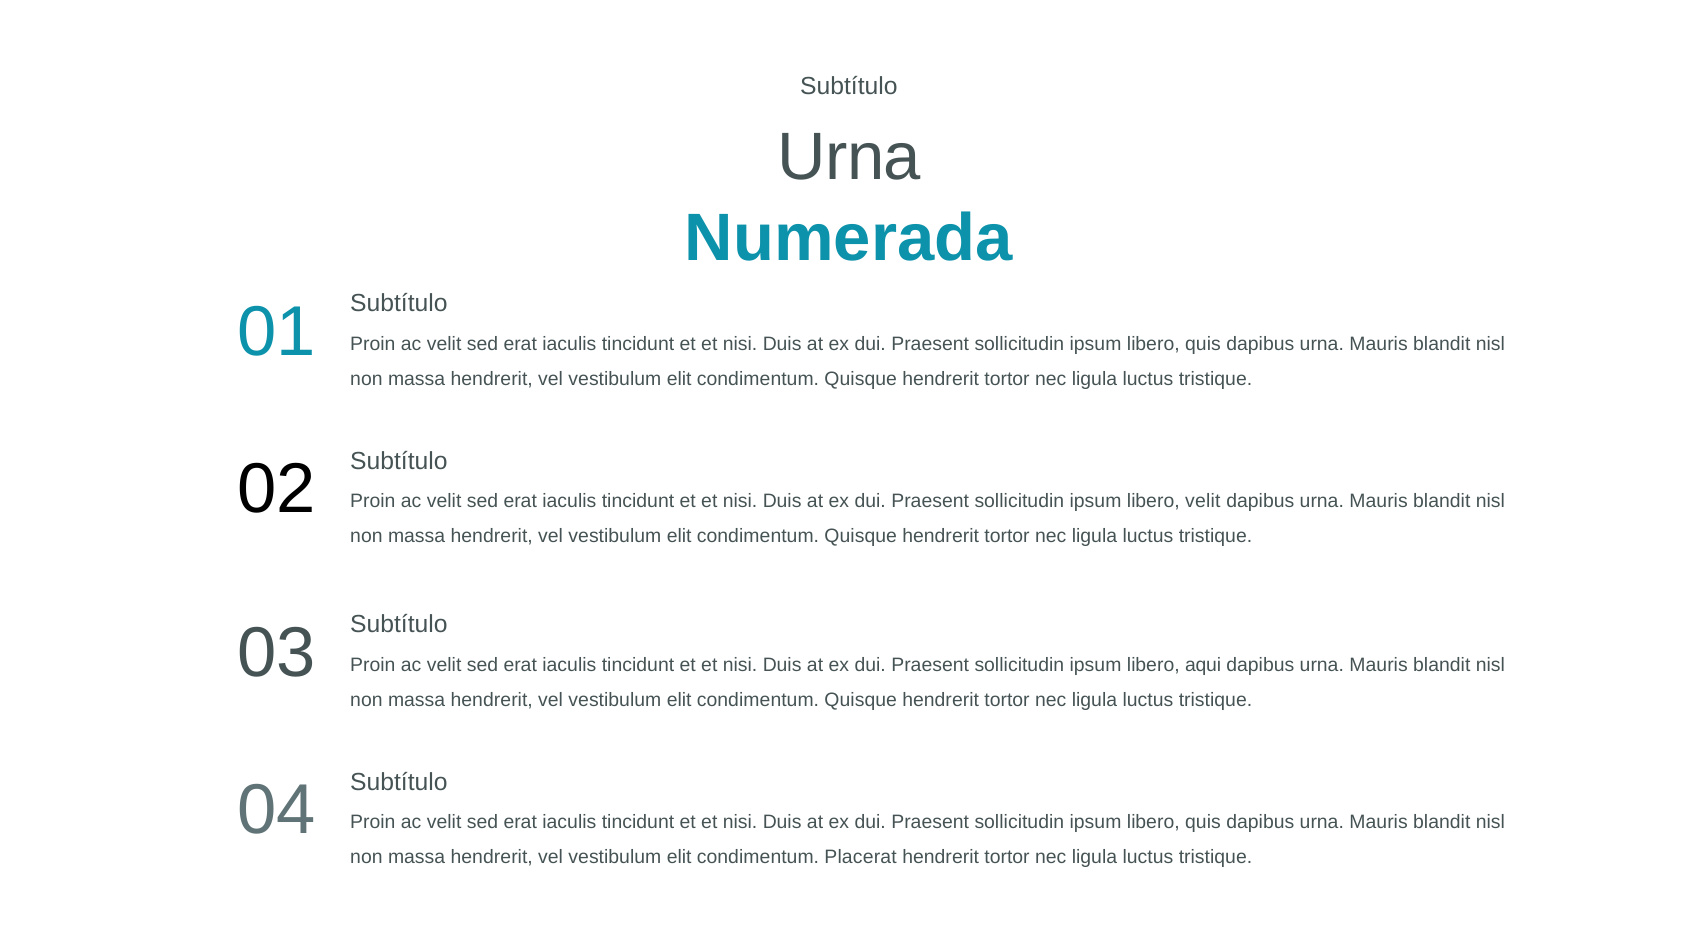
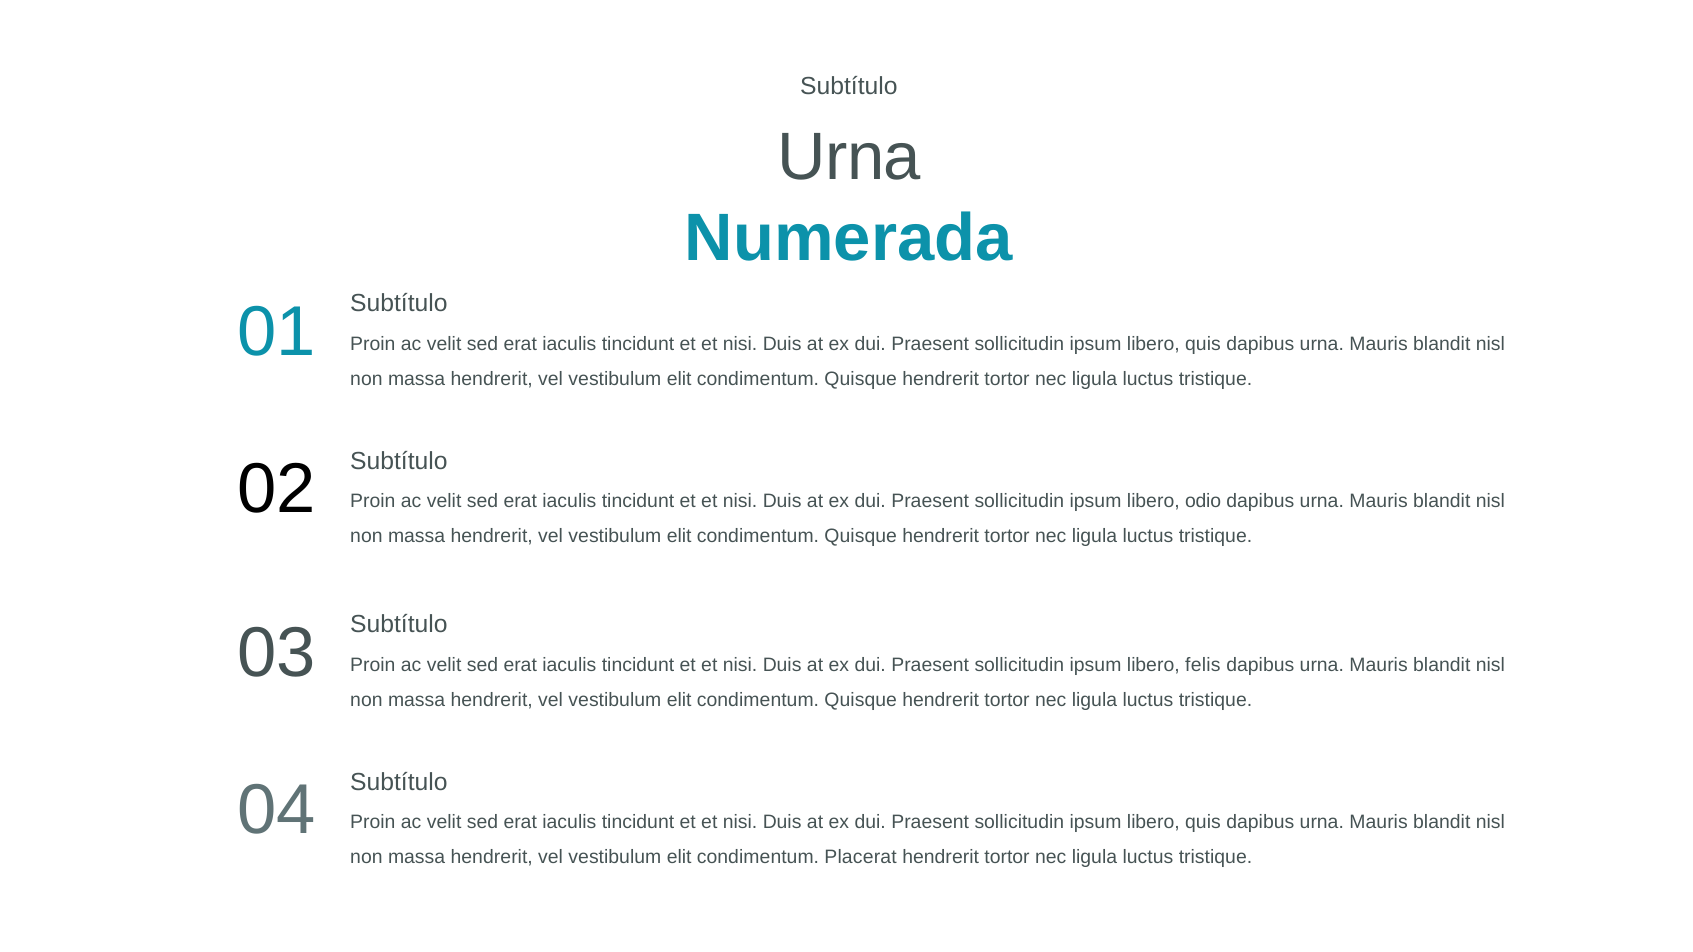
libero velit: velit -> odio (1203, 501)
aqui: aqui -> felis (1203, 665)
